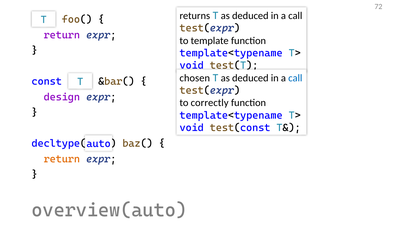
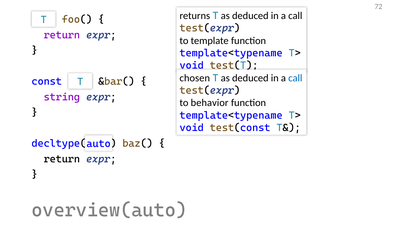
design: design -> string (62, 97)
correctly: correctly -> behavior (210, 103)
return colour: orange -> black (62, 159)
